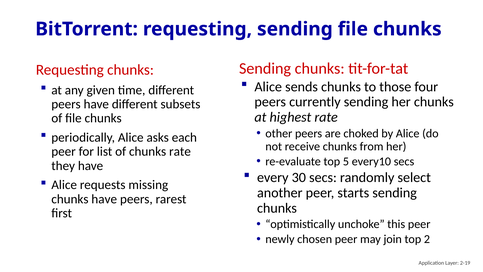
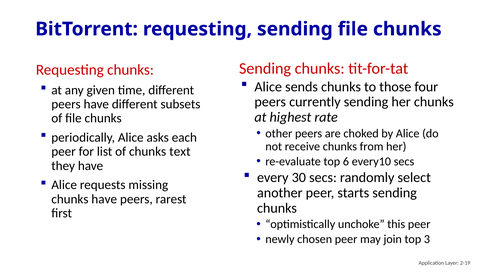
chunks rate: rate -> text (180, 151)
5: 5 -> 6 (346, 161)
2: 2 -> 3 (427, 239)
